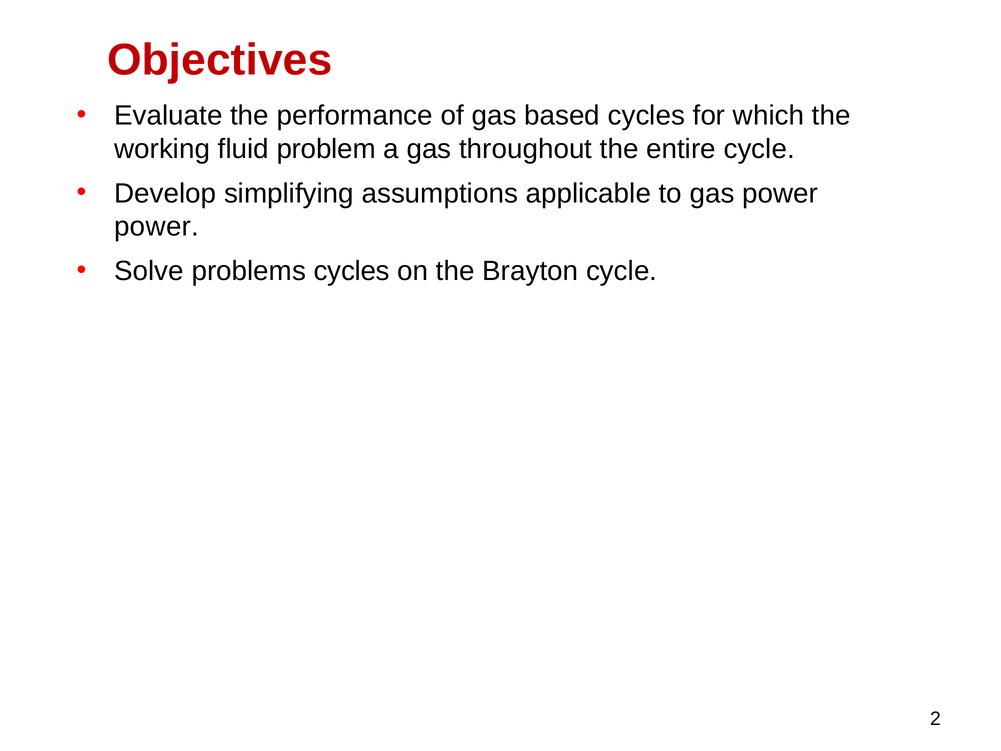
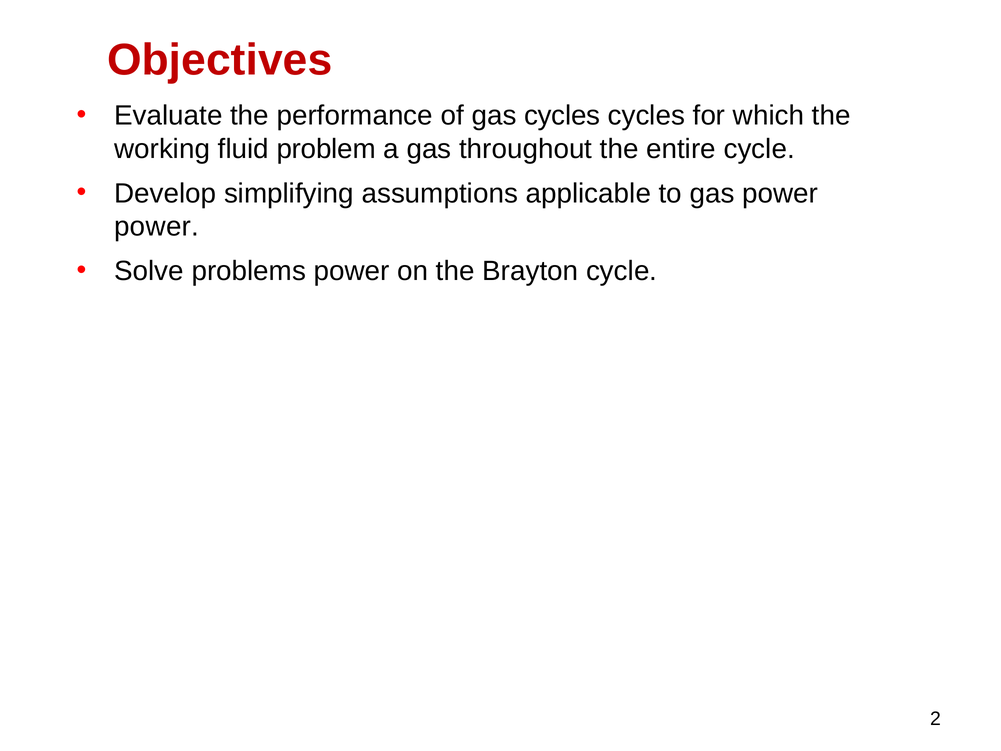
gas based: based -> cycles (562, 115)
problems cycles: cycles -> power (352, 271)
